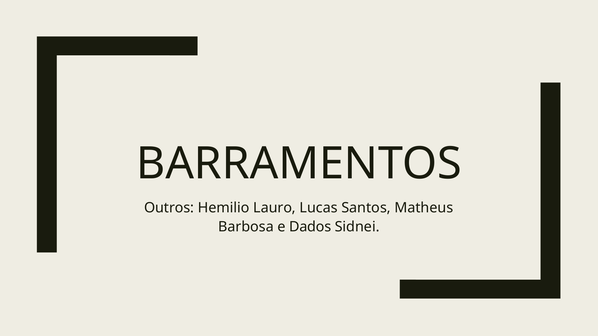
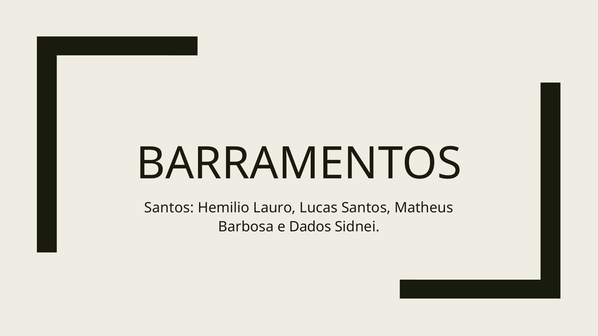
Outros: Outros -> Santos (169, 208)
